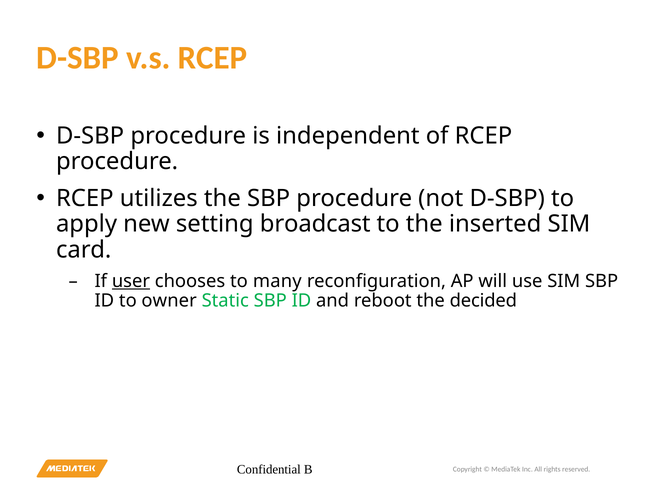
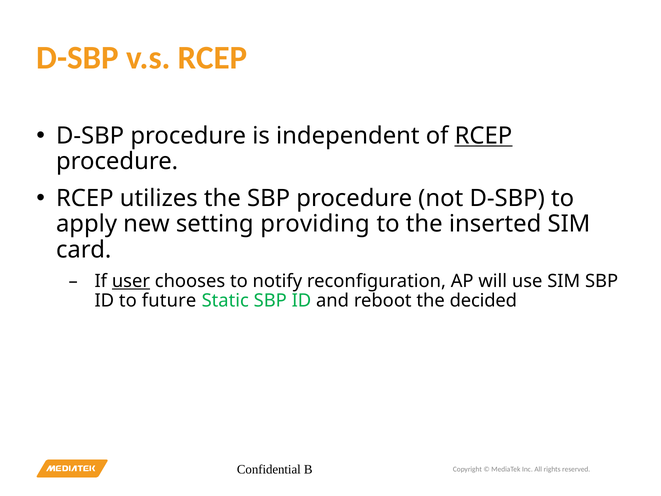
RCEP underline: none -> present (483, 136)
broadcast: broadcast -> providing (315, 224)
many: many -> notify (277, 281)
owner: owner -> future (169, 301)
